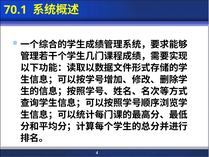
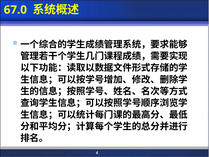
70.1: 70.1 -> 67.0 (15, 10)
